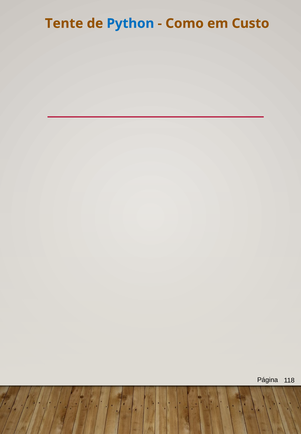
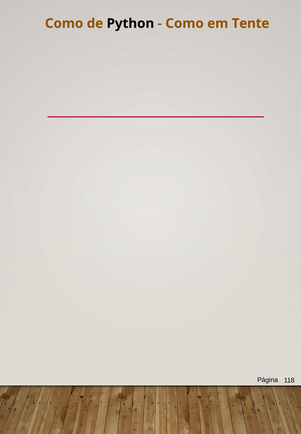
Tente: Tente -> Como (64, 23)
Python colour: blue -> black (130, 23)
Custo: Custo -> Tente (251, 23)
